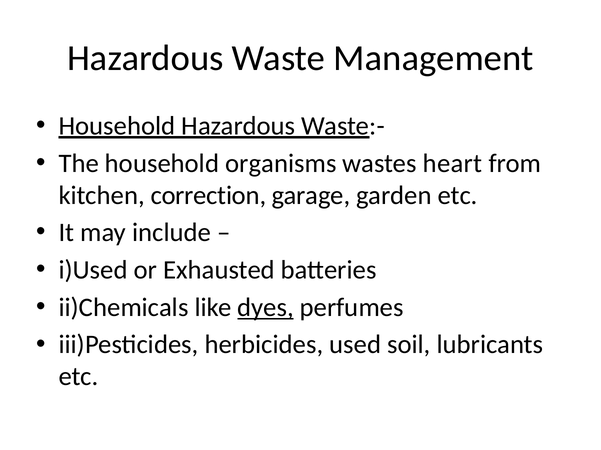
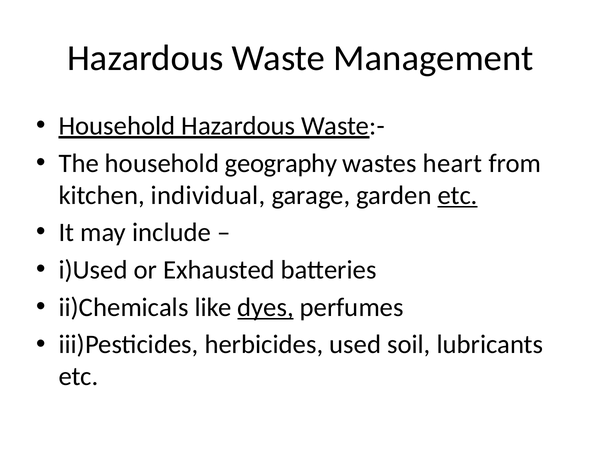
organisms: organisms -> geography (281, 163)
correction: correction -> individual (208, 196)
etc underline: none -> present (458, 196)
